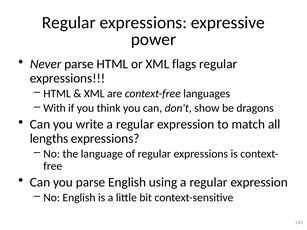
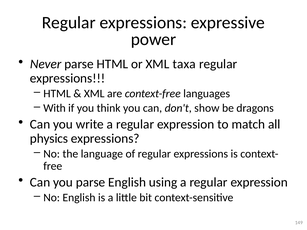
flags: flags -> taxa (184, 64)
lengths: lengths -> physics (49, 139)
